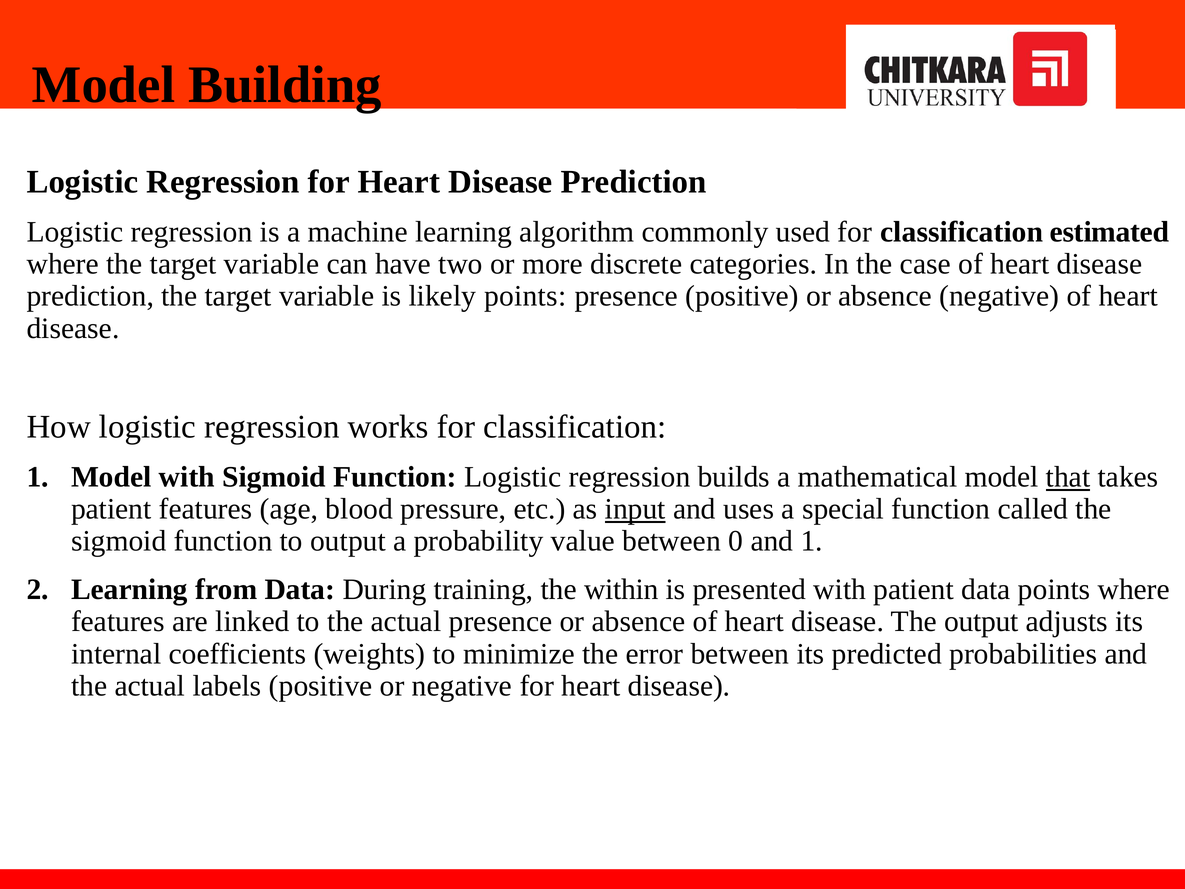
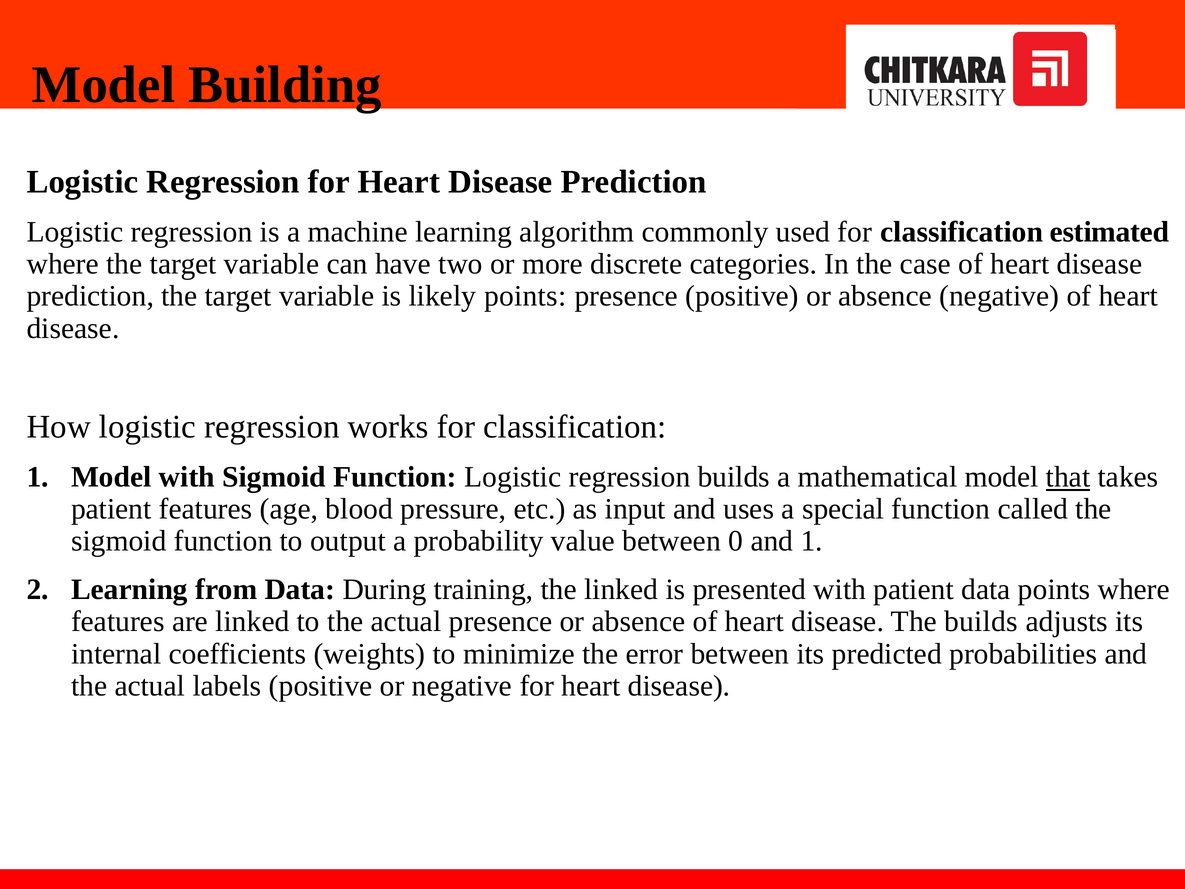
input underline: present -> none (635, 509)
the within: within -> linked (621, 590)
The output: output -> builds (981, 622)
